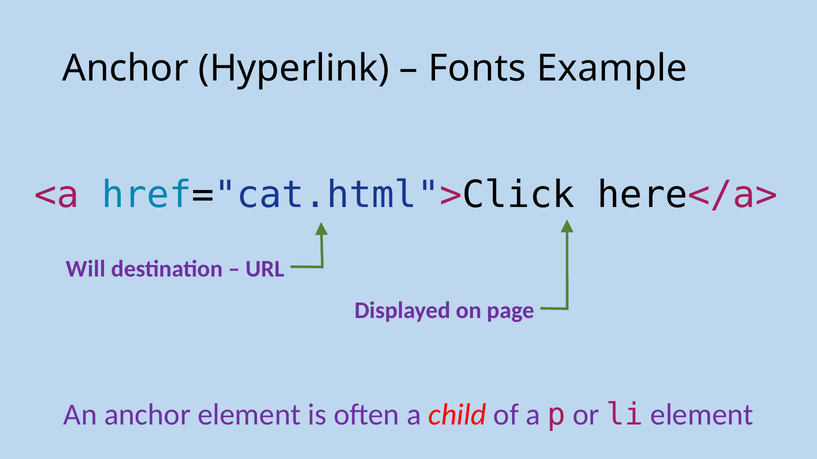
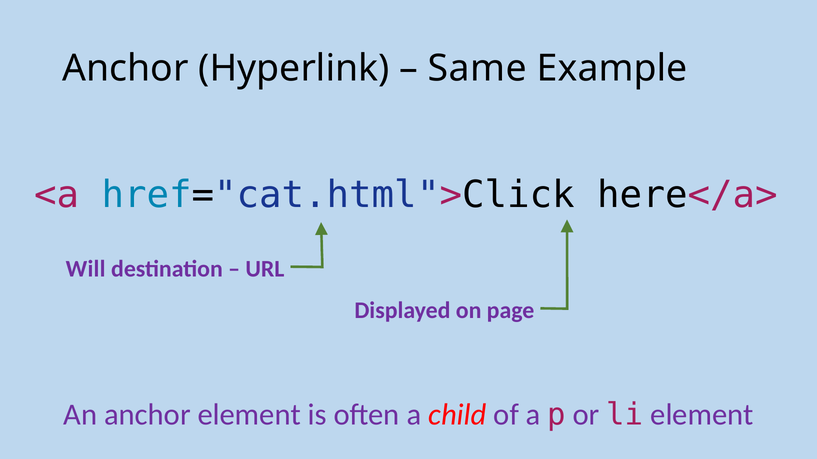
Fonts: Fonts -> Same (477, 69)
